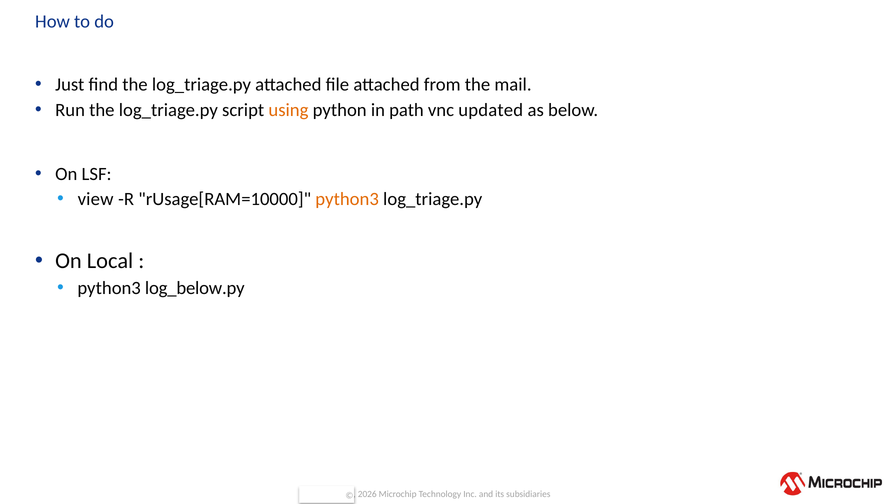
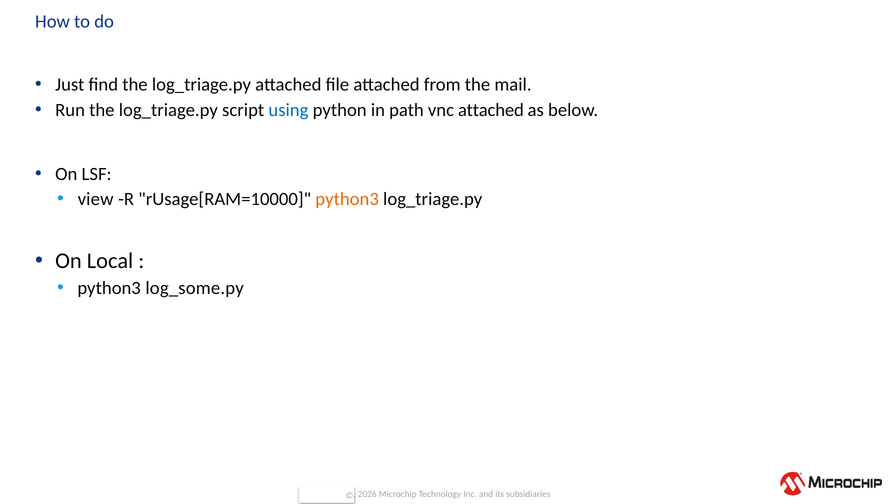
using colour: orange -> blue (288, 110)
vnc updated: updated -> attached (491, 110)
log_below.py: log_below.py -> log_some.py (195, 288)
